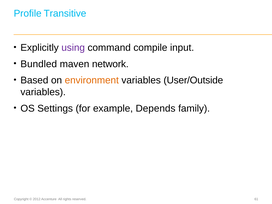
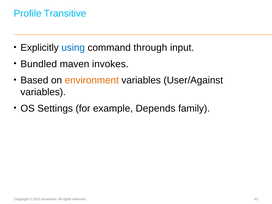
using colour: purple -> blue (73, 48)
compile: compile -> through (150, 48)
network: network -> invokes (110, 64)
User/Outside: User/Outside -> User/Against (193, 80)
